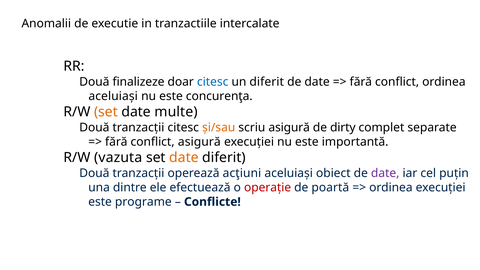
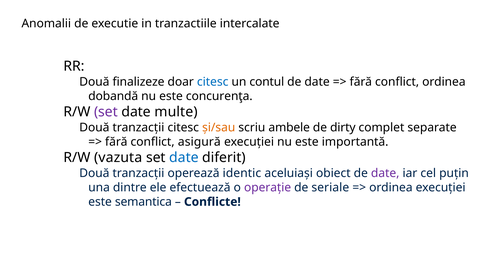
un diferit: diferit -> contul (267, 82)
aceluiași: aceluiași -> dobandă (113, 96)
set colour: orange -> purple (106, 112)
scriu asigură: asigură -> ambele (289, 127)
date colour: orange -> blue (184, 158)
acţiuni: acţiuni -> identic (242, 173)
operație colour: red -> purple (268, 187)
poartă: poartă -> seriale (330, 187)
programe: programe -> semantica (143, 202)
